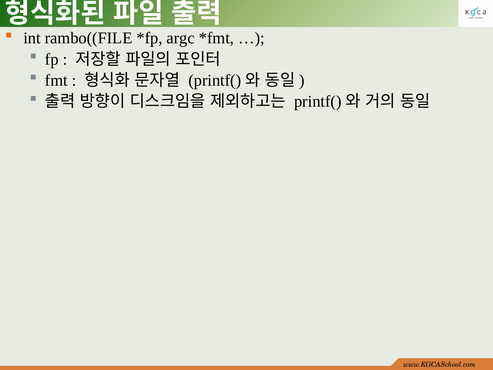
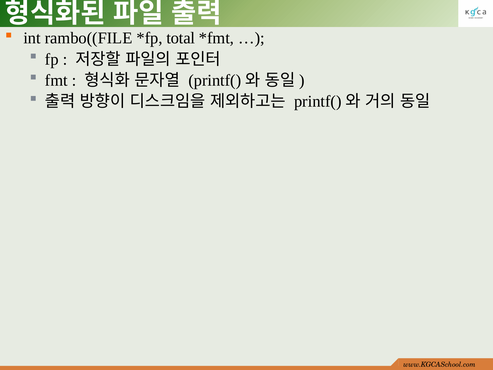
argc: argc -> total (181, 38)
